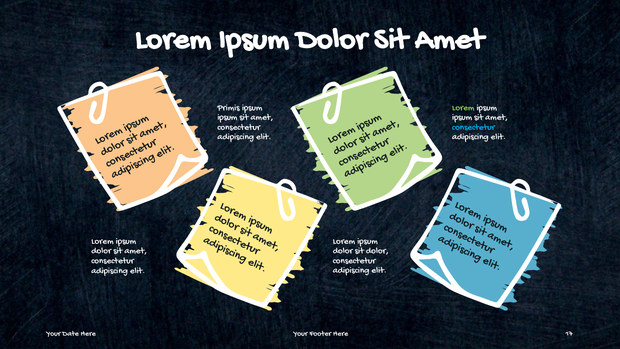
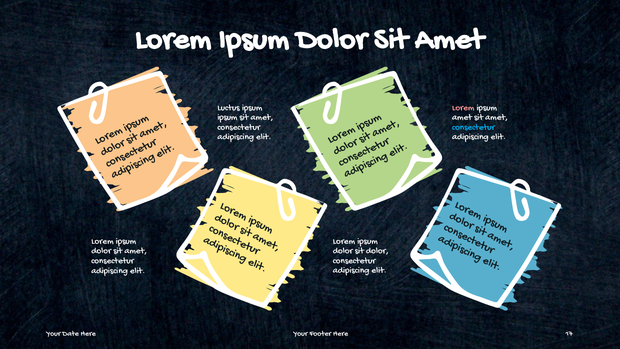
Primis: Primis -> Luctus (229, 107)
Lorem colour: light green -> pink (463, 107)
ipsum: ipsum -> amet (462, 117)
